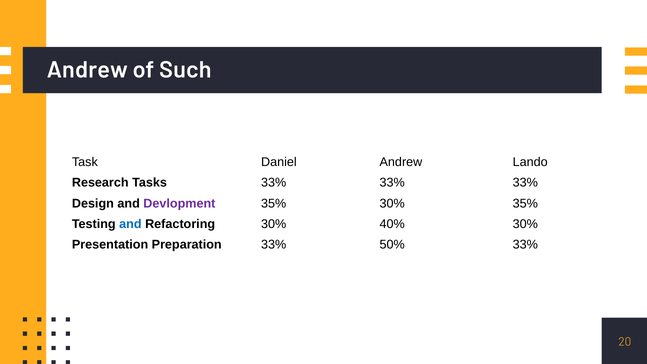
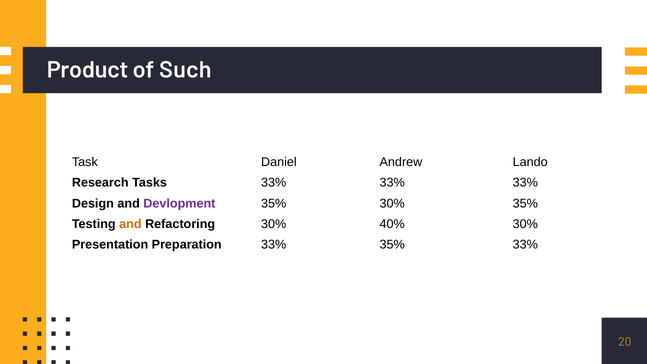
Andrew: Andrew -> Product (88, 70)
and colour: blue -> orange (130, 224)
33% 50%: 50% -> 35% (392, 245)
